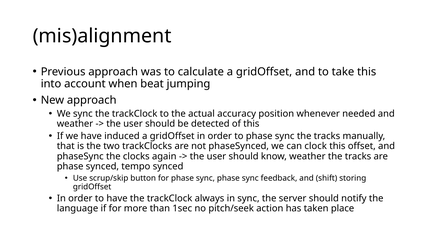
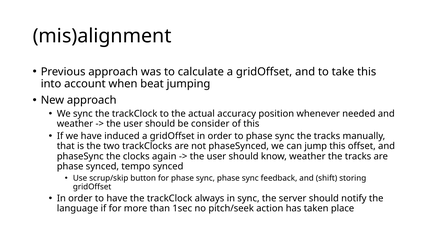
detected: detected -> consider (210, 124)
clock: clock -> jump (316, 146)
